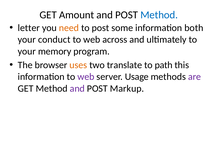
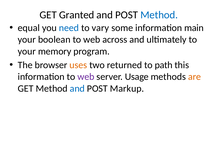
Amount: Amount -> Granted (77, 15)
letter: letter -> equal (29, 28)
need colour: orange -> blue (69, 28)
to post: post -> vary (100, 28)
both: both -> main (194, 28)
conduct: conduct -> boolean (54, 40)
translate: translate -> returned (124, 65)
are colour: purple -> orange (194, 77)
and colour: purple -> blue (77, 88)
